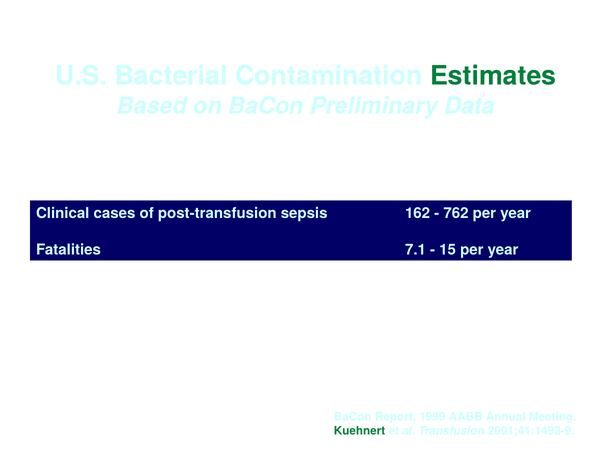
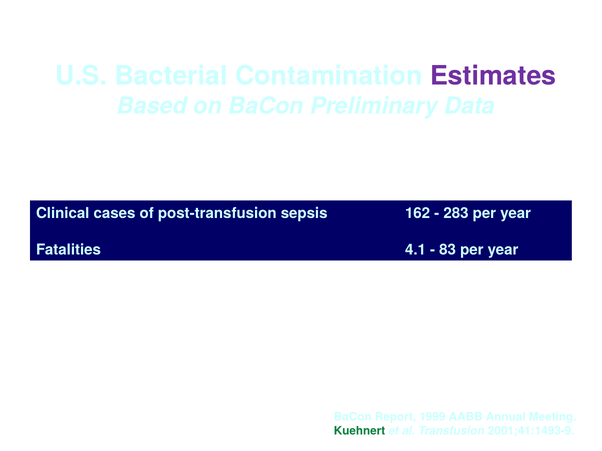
Estimates colour: green -> purple (493, 76)
762: 762 -> 283 (456, 214)
7.1: 7.1 -> 4.1 (415, 250)
15: 15 -> 83 (448, 250)
